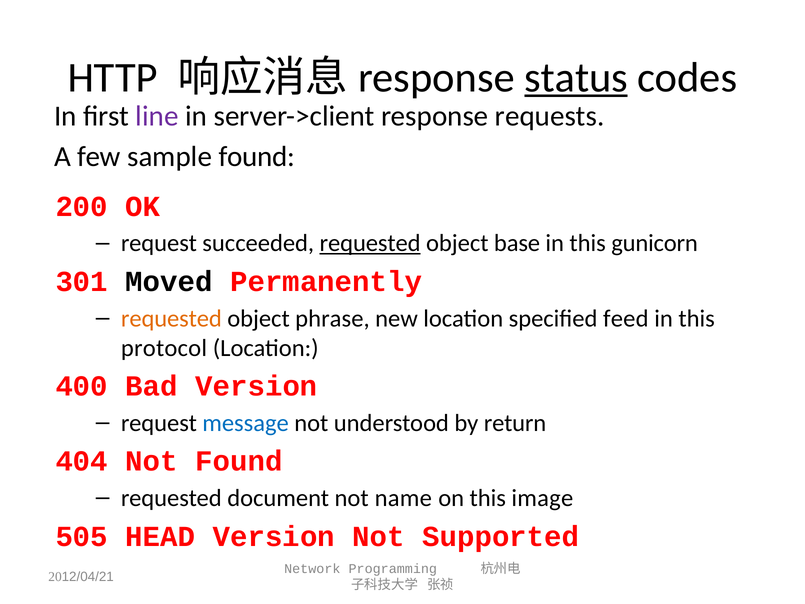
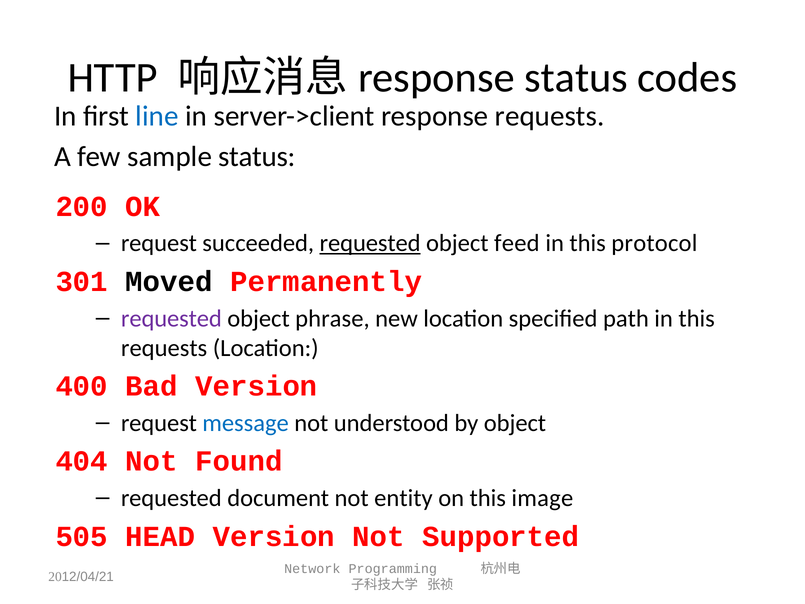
status underline: present -> none (576, 77)
line colour: purple -> blue (157, 116)
sample found: found -> status (257, 157)
base: base -> feed (517, 243)
gunicorn: gunicorn -> protocol (654, 243)
requested colour: orange -> purple (171, 318)
feed: feed -> path (626, 318)
protocol: protocol -> requests (164, 348)
by return: return -> object (515, 423)
name: name -> entity (403, 498)
